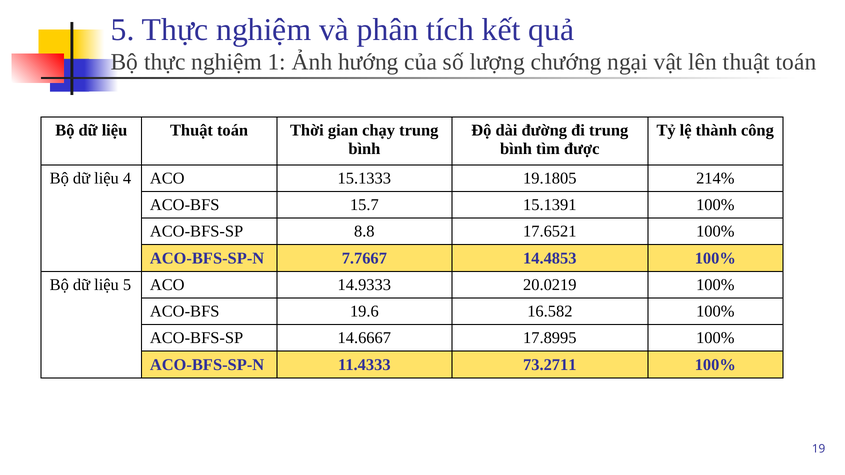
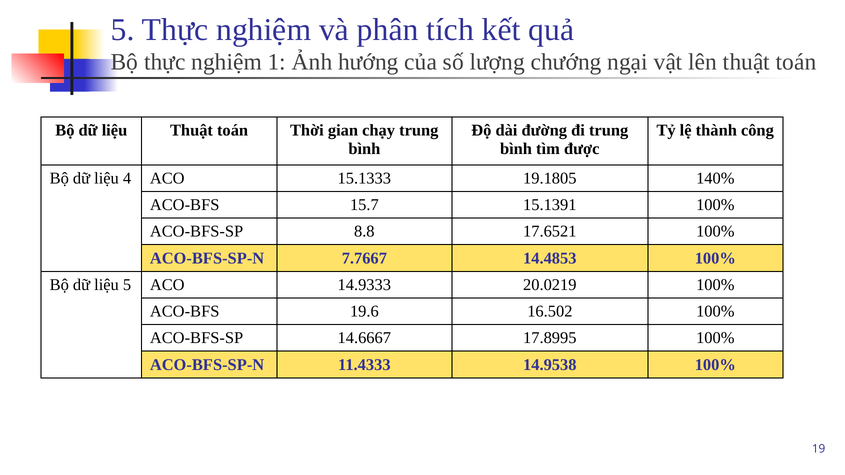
214%: 214% -> 140% (715, 178)
16.582: 16.582 -> 16.502 (550, 312)
73.2711: 73.2711 -> 14.9538 (550, 365)
